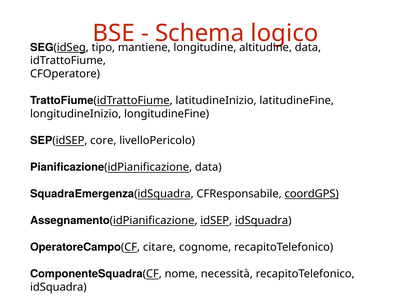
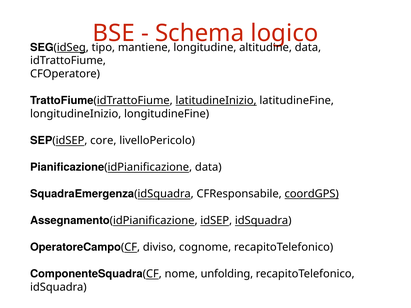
latitudineInizio underline: none -> present (216, 101)
citare: citare -> diviso (160, 247)
necessità: necessità -> unfolding (227, 274)
